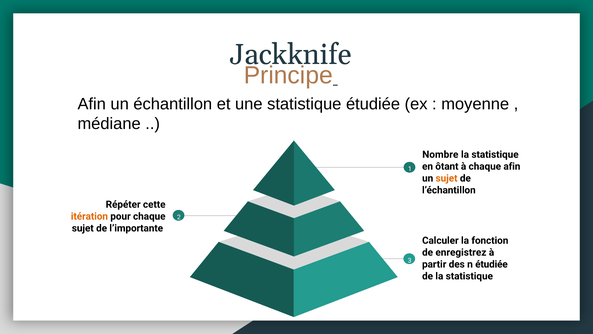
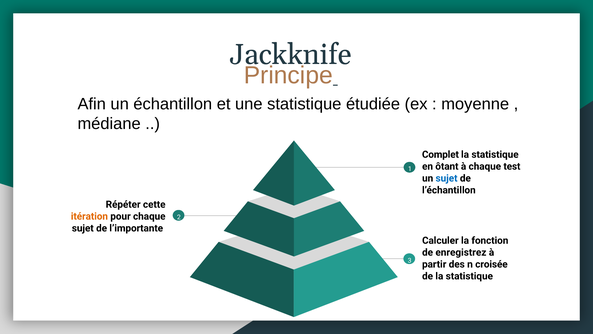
Nombre: Nombre -> Complet (440, 154)
chaque afin: afin -> test (512, 166)
sujet colour: orange -> blue (447, 178)
n étudiée: étudiée -> croisée (491, 264)
